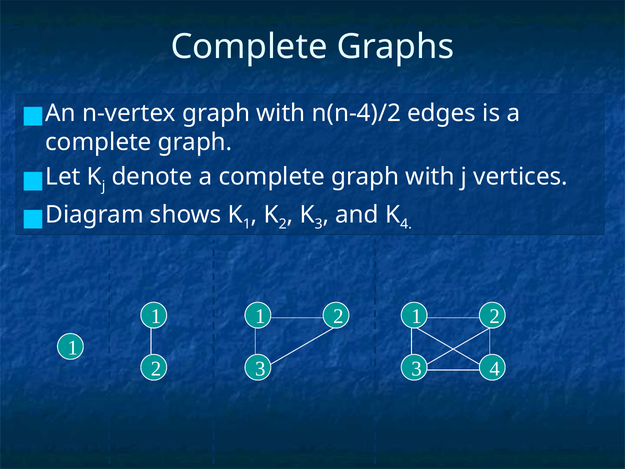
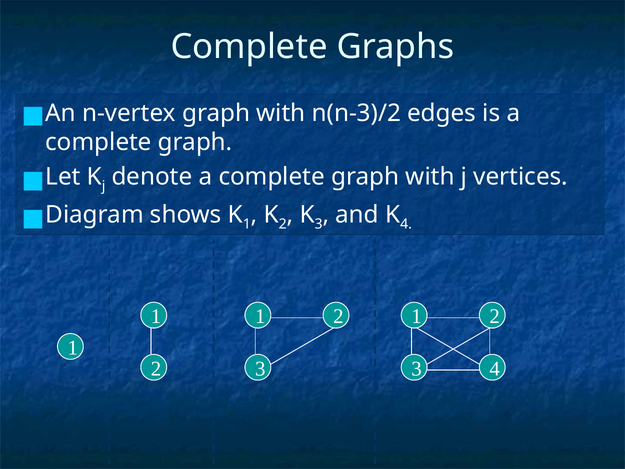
n(n-4)/2: n(n-4)/2 -> n(n-3)/2 (356, 113)
